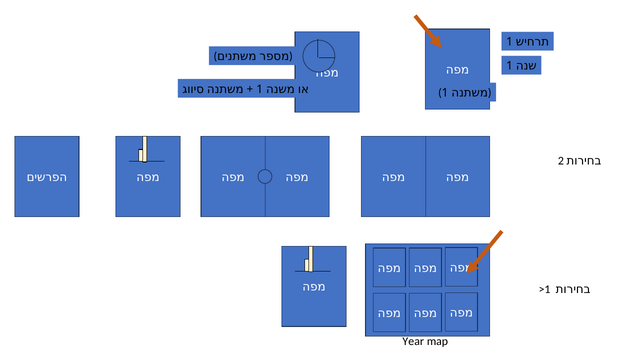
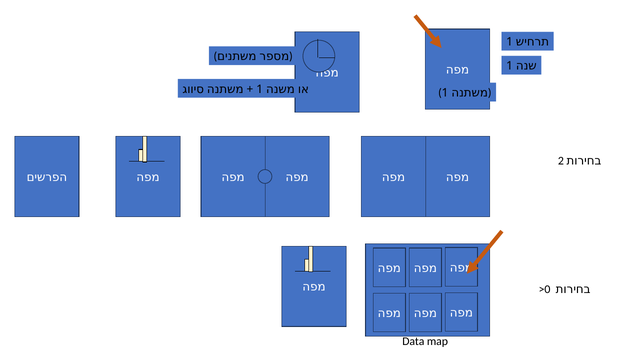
>1: >1 -> >0 (545, 290)
Year: Year -> Data (413, 342)
